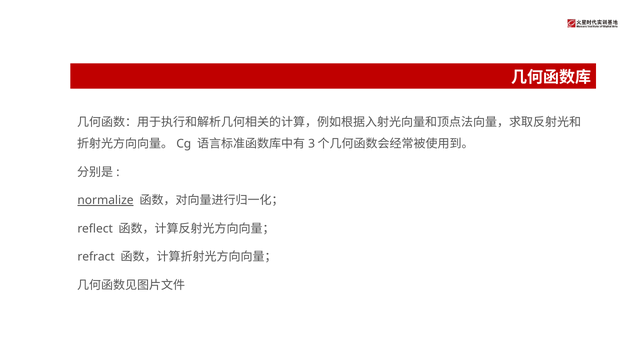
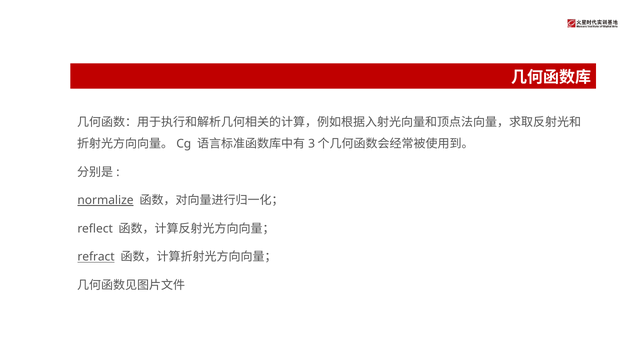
refract underline: none -> present (96, 257)
